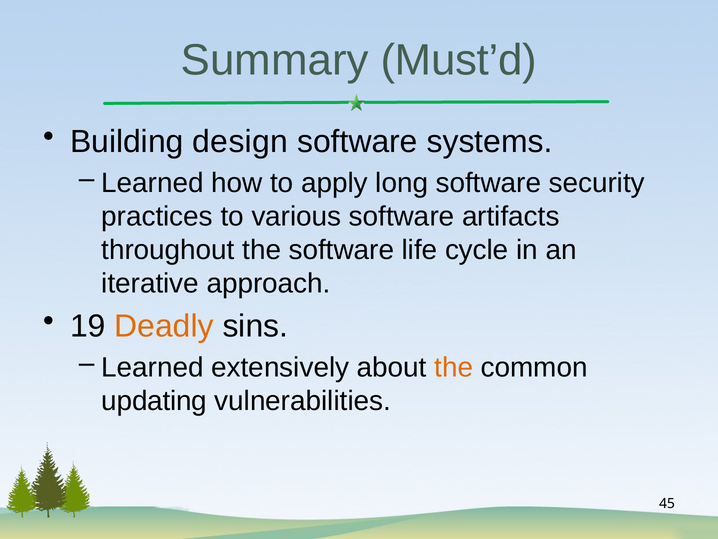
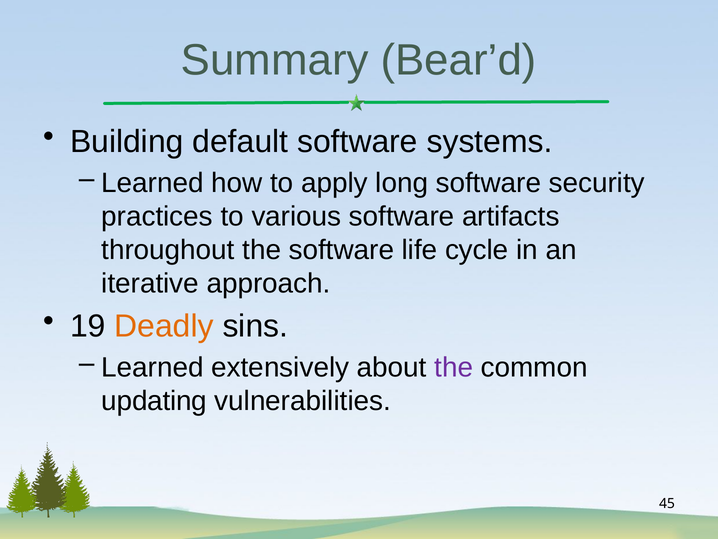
Must’d: Must’d -> Bear’d (459, 60)
design: design -> default (240, 142)
the colour: orange -> purple (454, 367)
